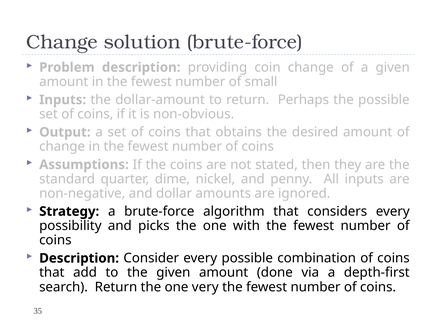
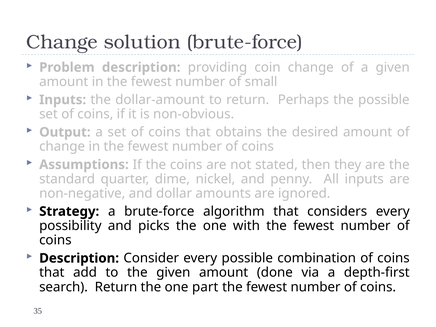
very: very -> part (205, 287)
